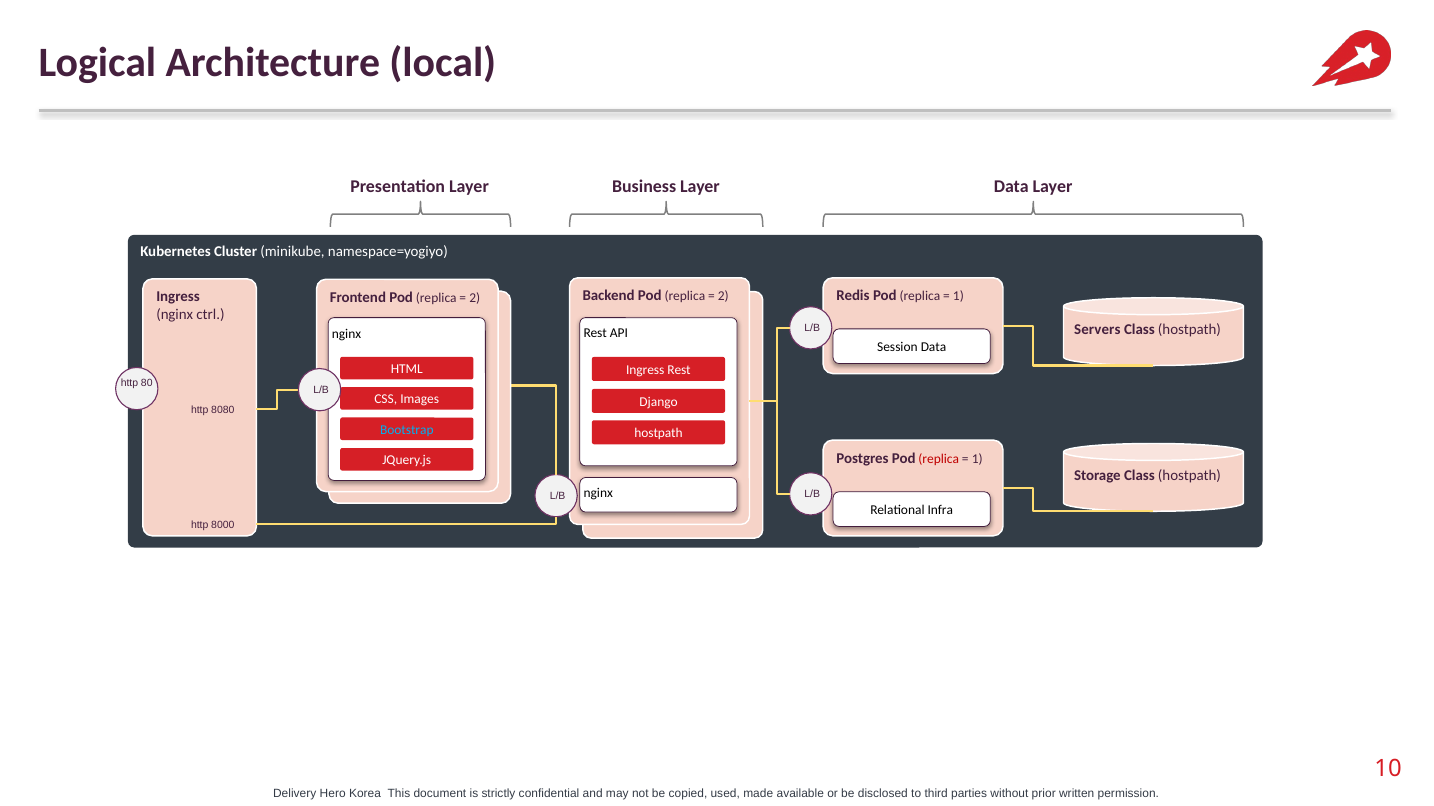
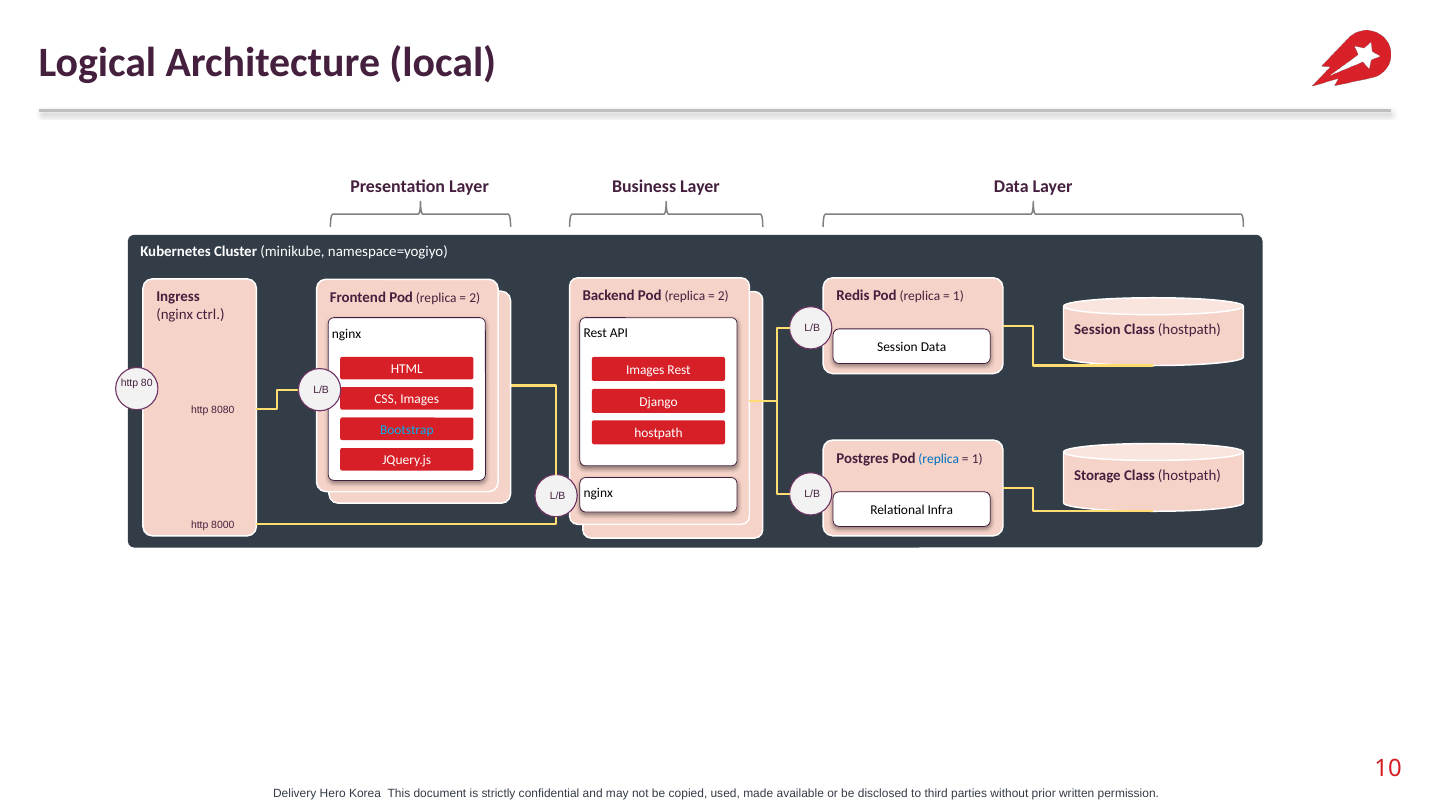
Servers: Servers -> Session (1097, 330)
Ingress: Ingress -> Images (645, 370)
replica colour: red -> blue (939, 459)
